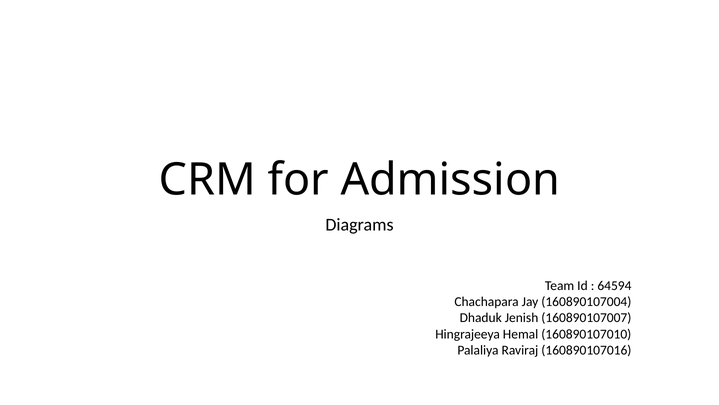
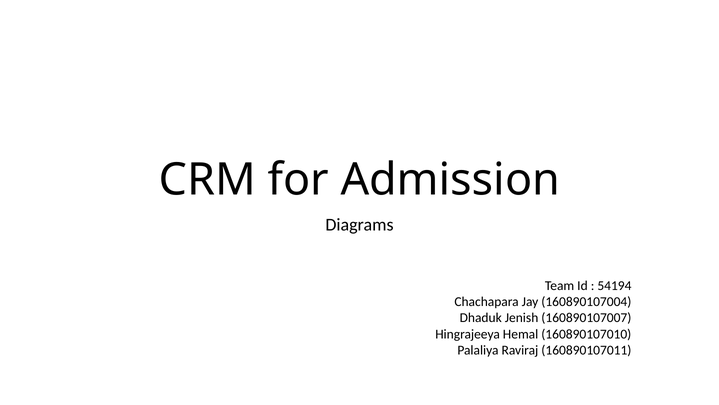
64594: 64594 -> 54194 (614, 285)
160890107016: 160890107016 -> 160890107011 (586, 350)
